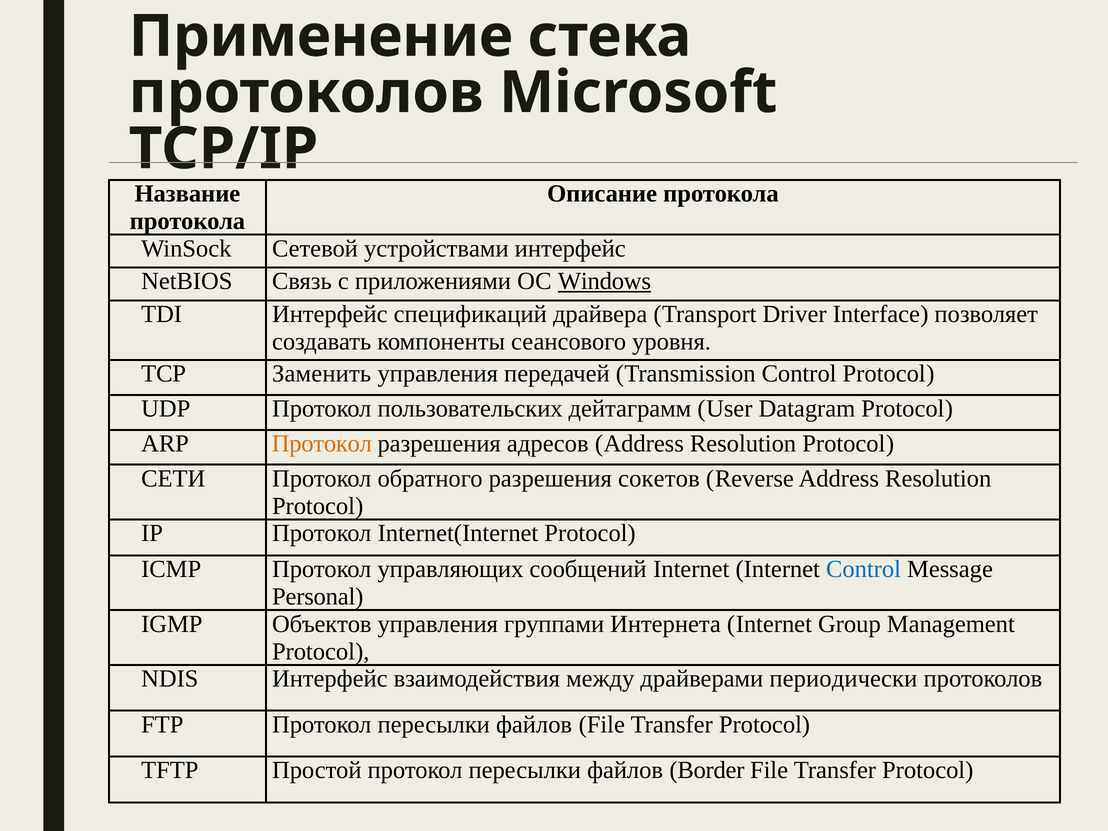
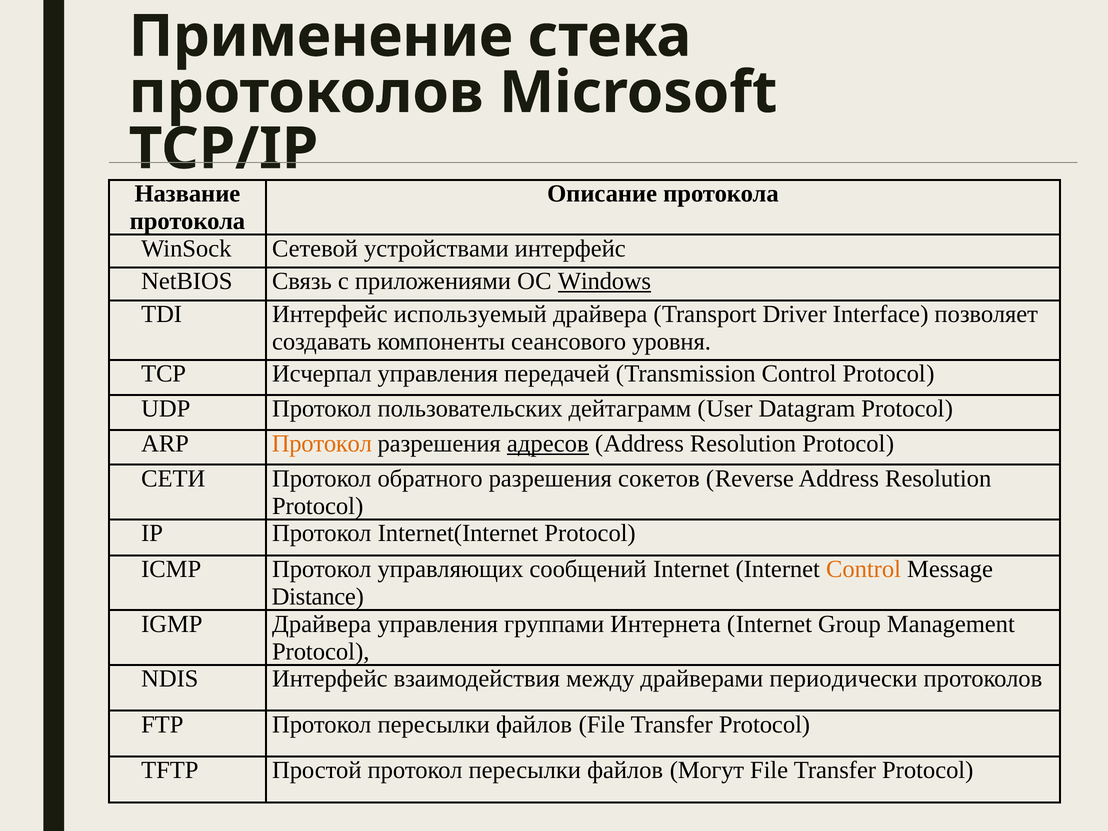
спецификаций: спецификаций -> используемый (470, 314)
Заменить: Заменить -> Исчерпал (322, 374)
адресов underline: none -> present (548, 444)
Control colour: blue -> orange (864, 569)
Personal: Personal -> Distance (318, 597)
IGMP Объектов: Объектов -> Драйвера (322, 624)
Border: Border -> Могут (707, 770)
